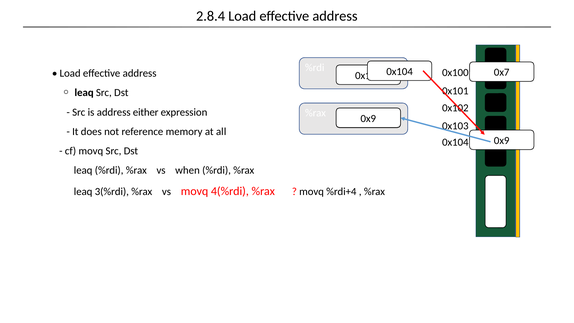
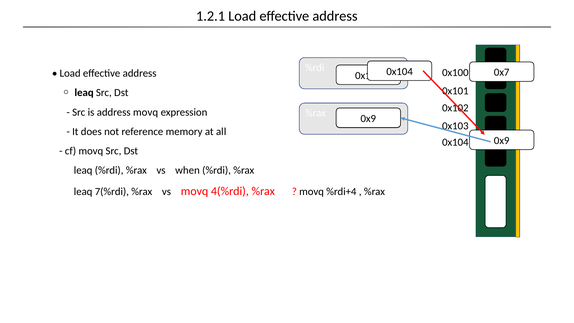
2.8.4: 2.8.4 -> 1.2.1 (211, 16)
address either: either -> movq (146, 112)
3(%rdi: 3(%rdi -> 7(%rdi (112, 191)
